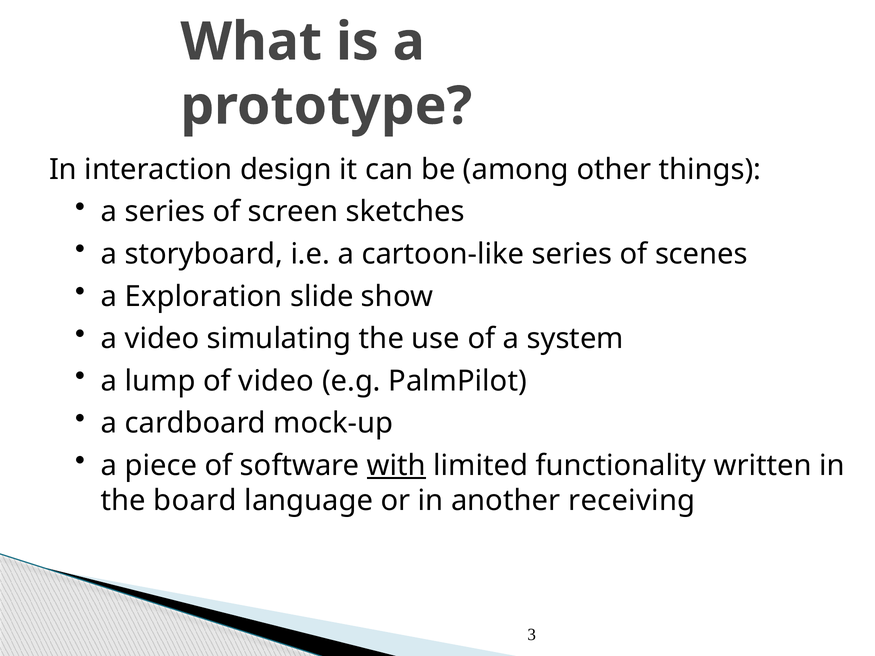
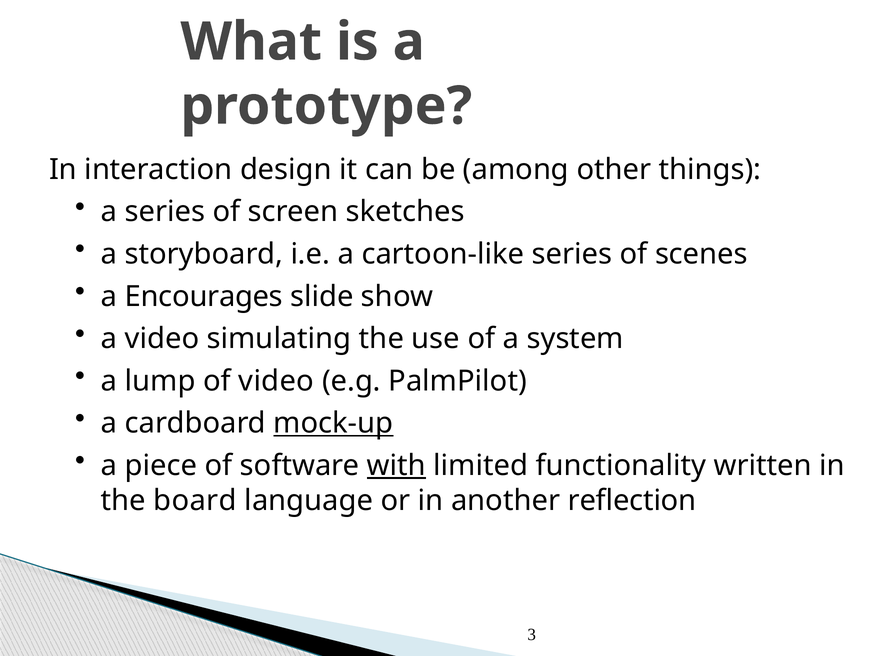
Exploration: Exploration -> Encourages (204, 297)
mock-up underline: none -> present (333, 423)
receiving: receiving -> reflection (632, 501)
